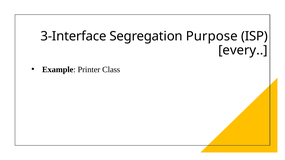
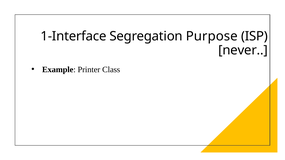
3-Interface: 3-Interface -> 1-Interface (73, 36)
every: every -> never (243, 50)
